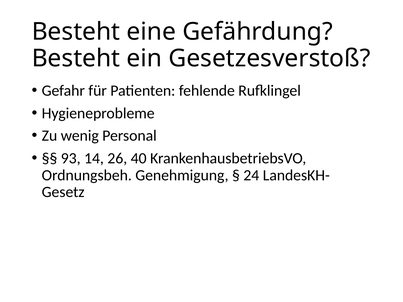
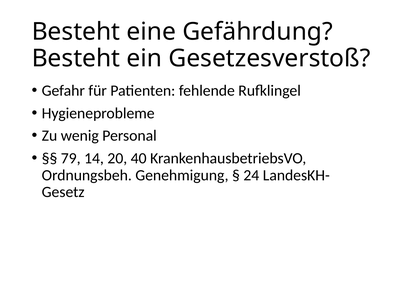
93: 93 -> 79 (71, 158)
26: 26 -> 20 (117, 158)
